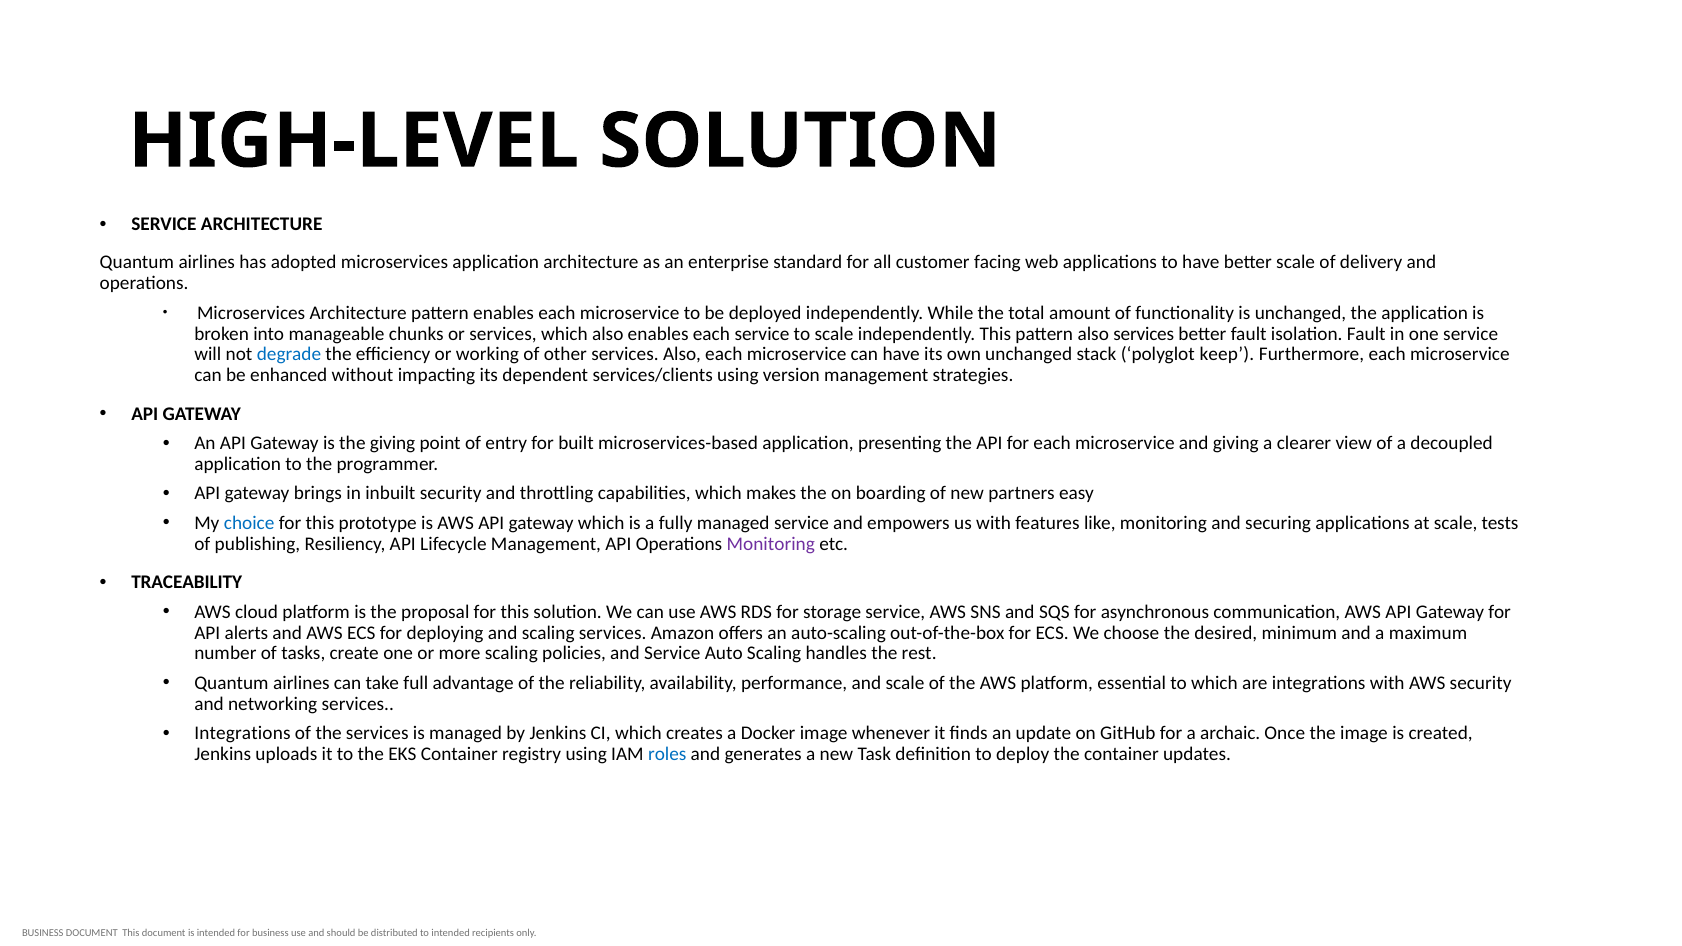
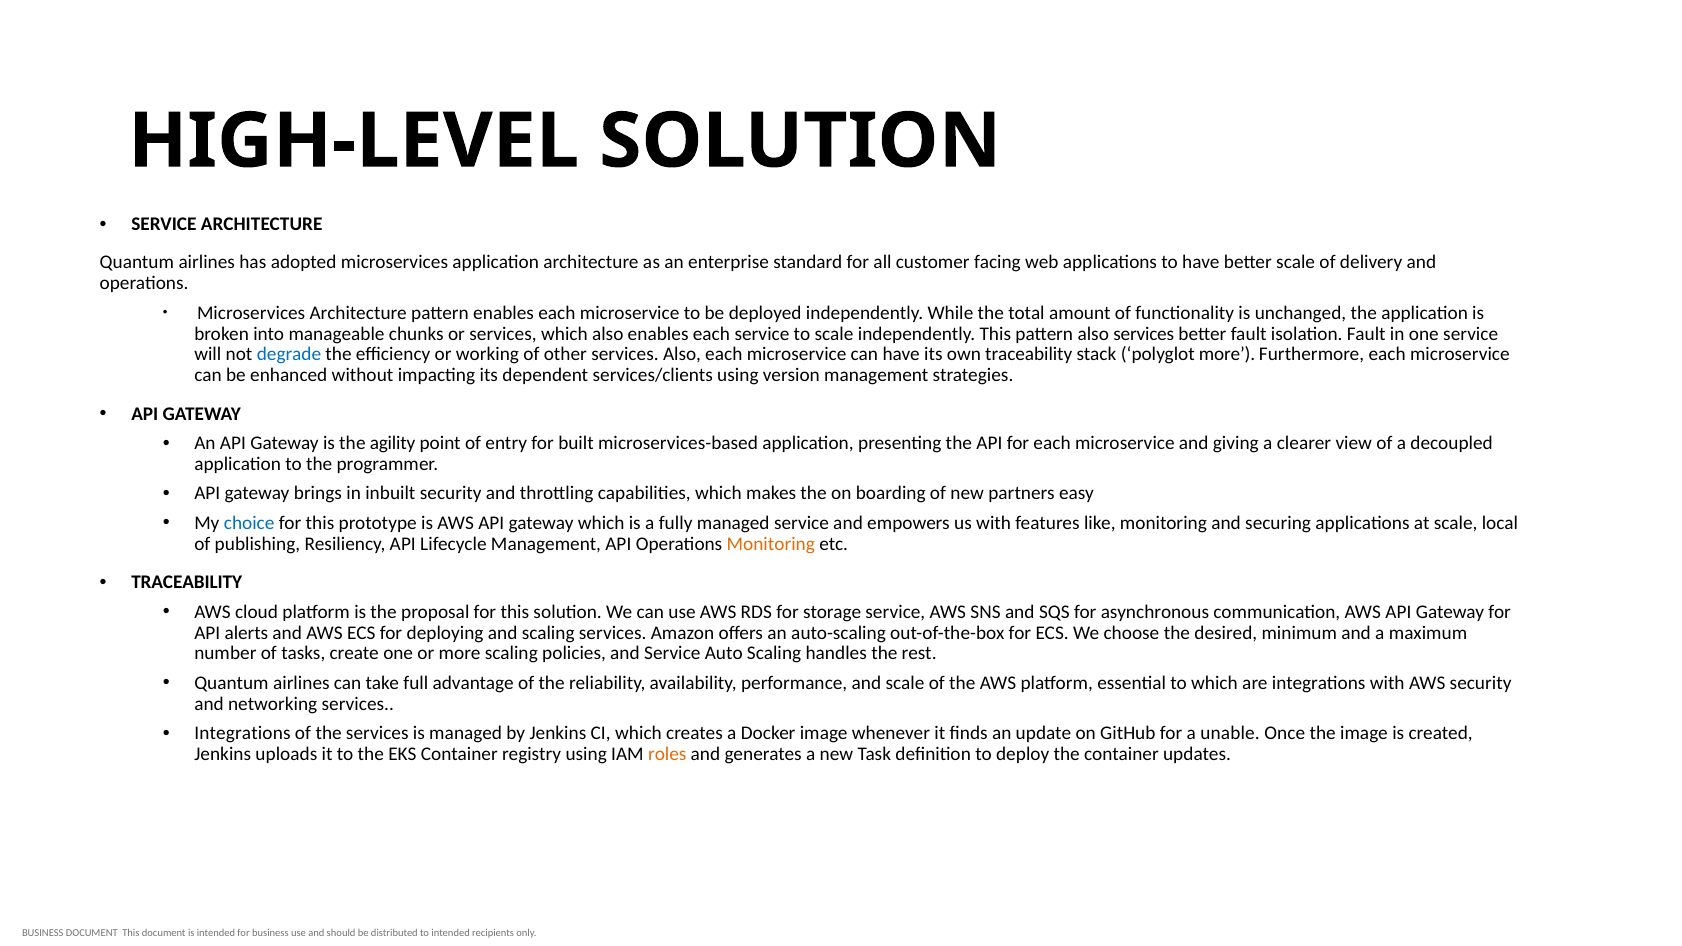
own unchanged: unchanged -> traceability (1029, 355)
polyglot keep: keep -> more (1227, 355)
the giving: giving -> agility (393, 443)
tests: tests -> local (1500, 523)
Monitoring colour: purple -> orange (771, 544)
archaic: archaic -> unable (1230, 733)
roles colour: blue -> orange (667, 754)
